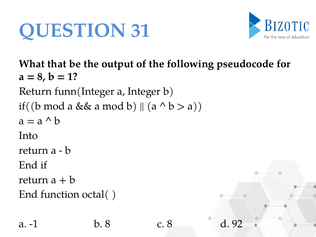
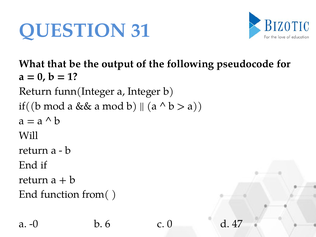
8: 8 -> 0 (41, 77)
Into: Into -> Will (29, 136)
octal(: octal( -> from( (96, 195)
-1: -1 -> -0 (34, 224)
b 8: 8 -> 6 (108, 224)
c 8: 8 -> 0 (170, 224)
92: 92 -> 47 (237, 224)
